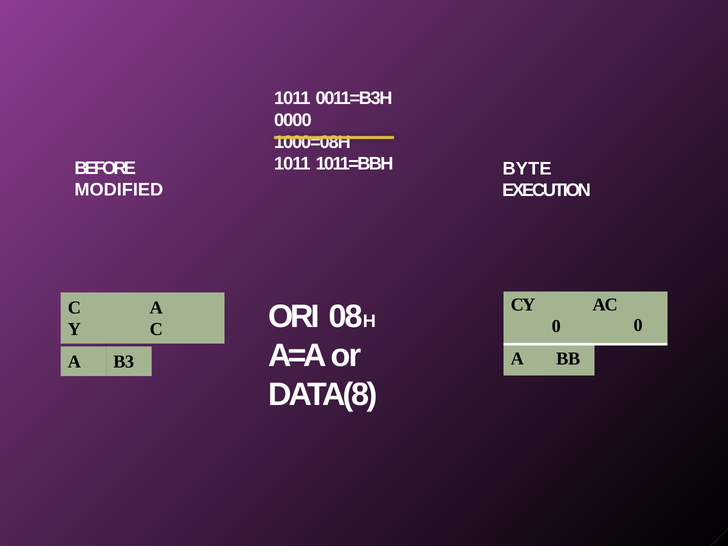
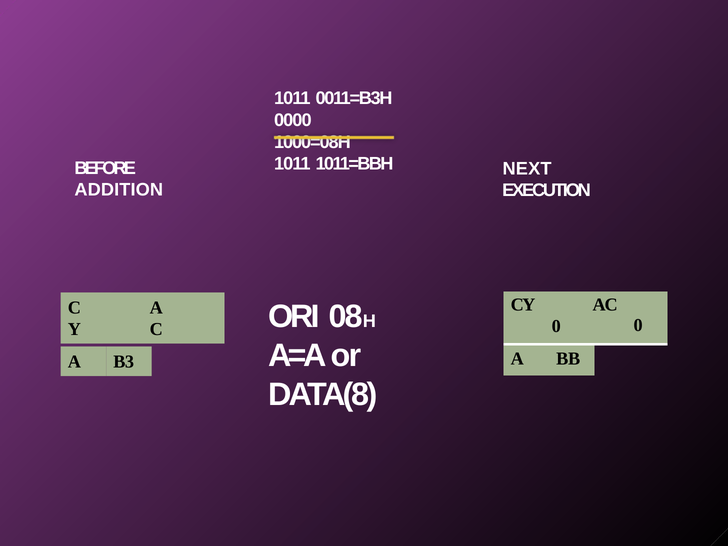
BYTE: BYTE -> NEXT (527, 169)
MODIFIED: MODIFIED -> ADDITION (119, 190)
